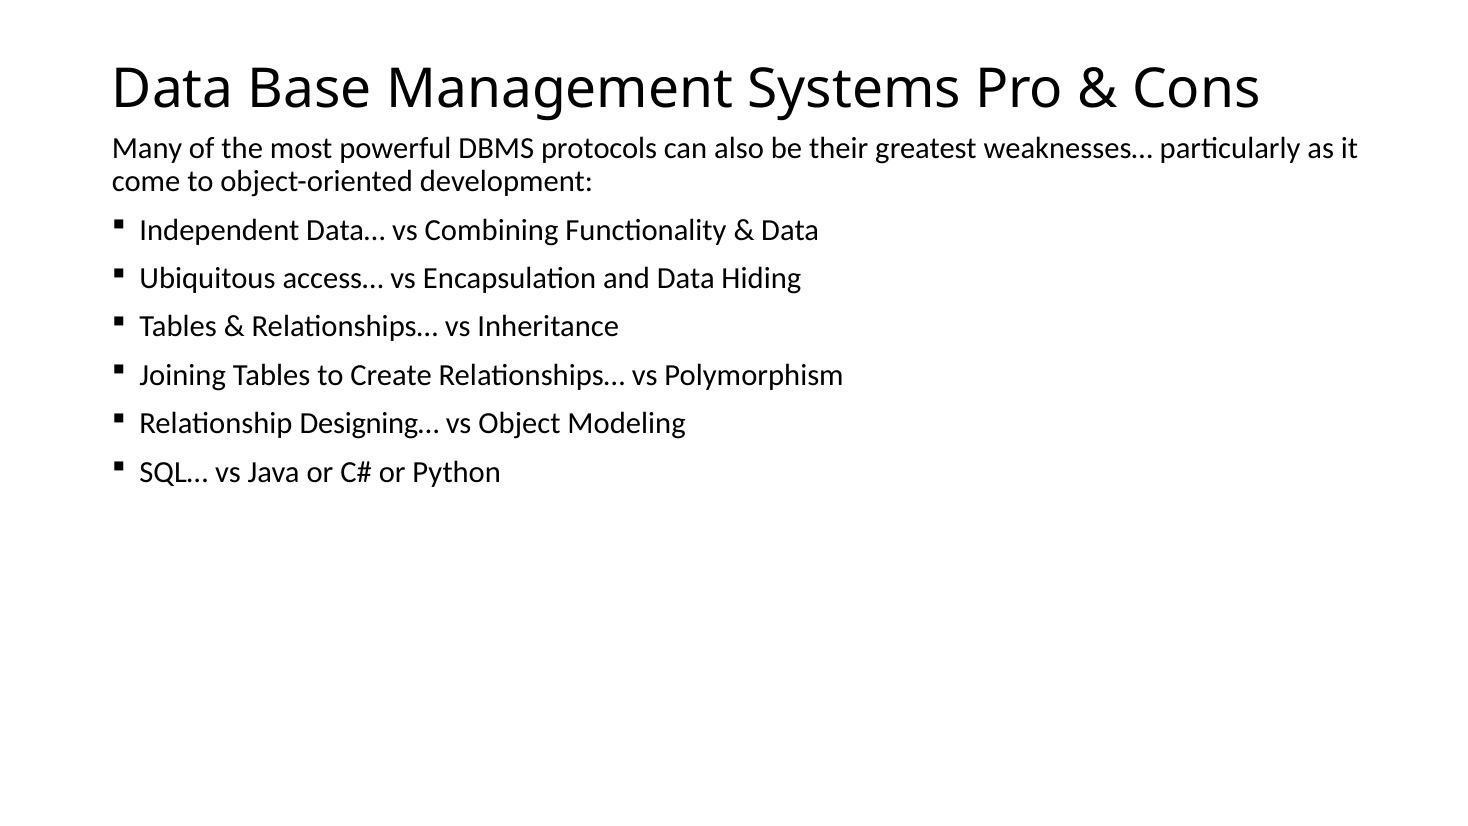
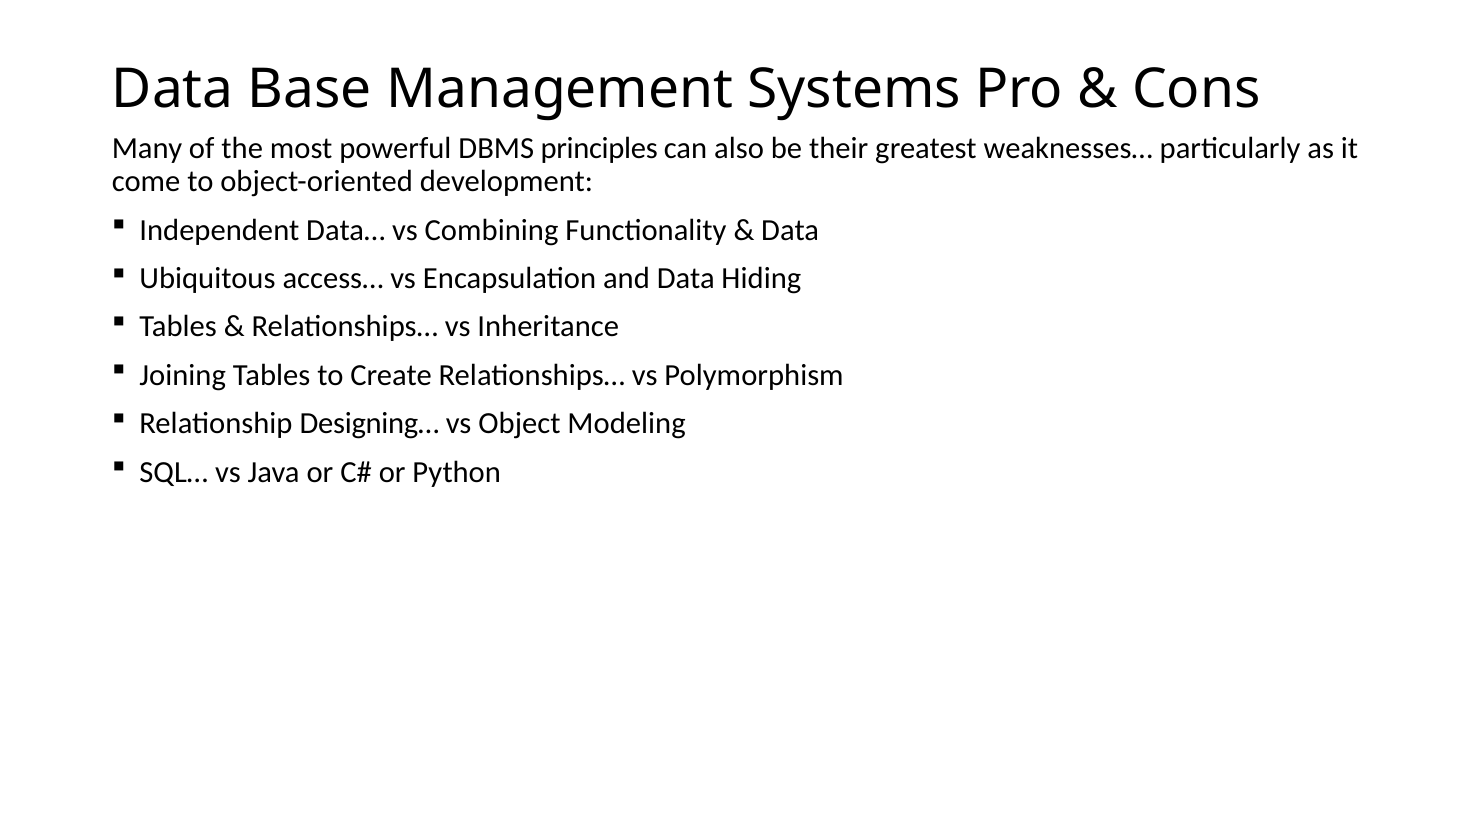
protocols: protocols -> principles (599, 149)
